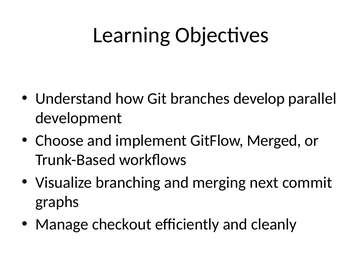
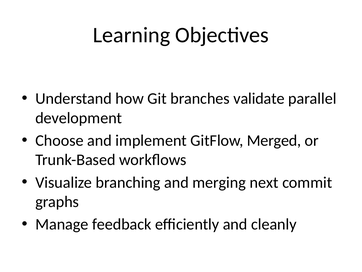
develop: develop -> validate (259, 98)
checkout: checkout -> feedback (122, 224)
